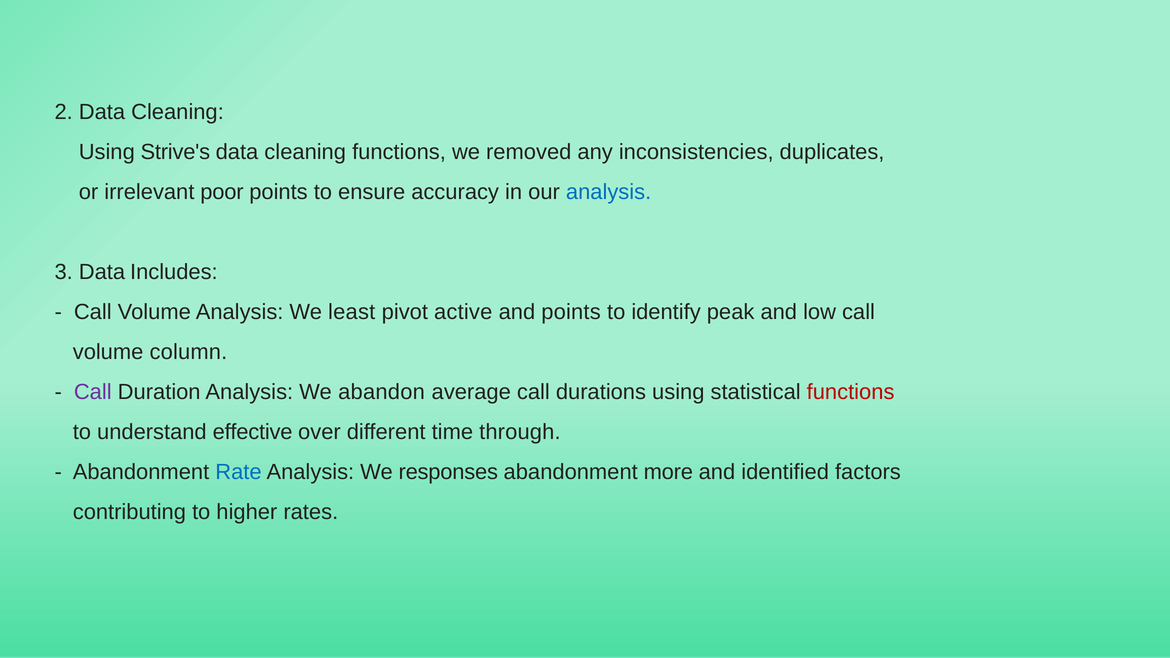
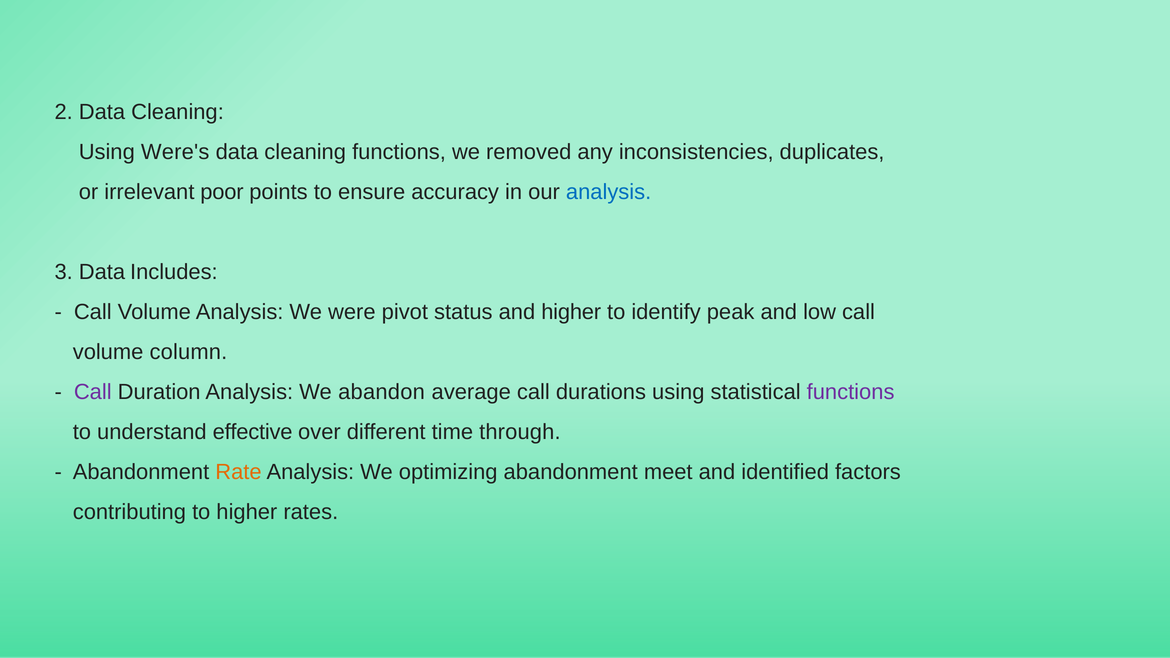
Strive's: Strive's -> Were's (175, 152)
least: least -> were (352, 312)
active: active -> status (463, 312)
and points: points -> higher (571, 312)
functions colour: red -> purple (851, 392)
Rate colour: blue -> orange (238, 472)
responses: responses -> optimizing (448, 472)
more: more -> meet (668, 472)
